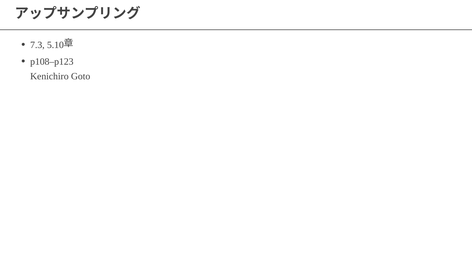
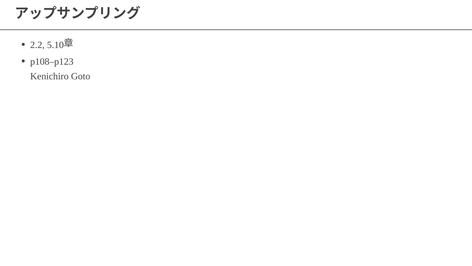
7.3: 7.3 -> 2.2 (37, 45)
